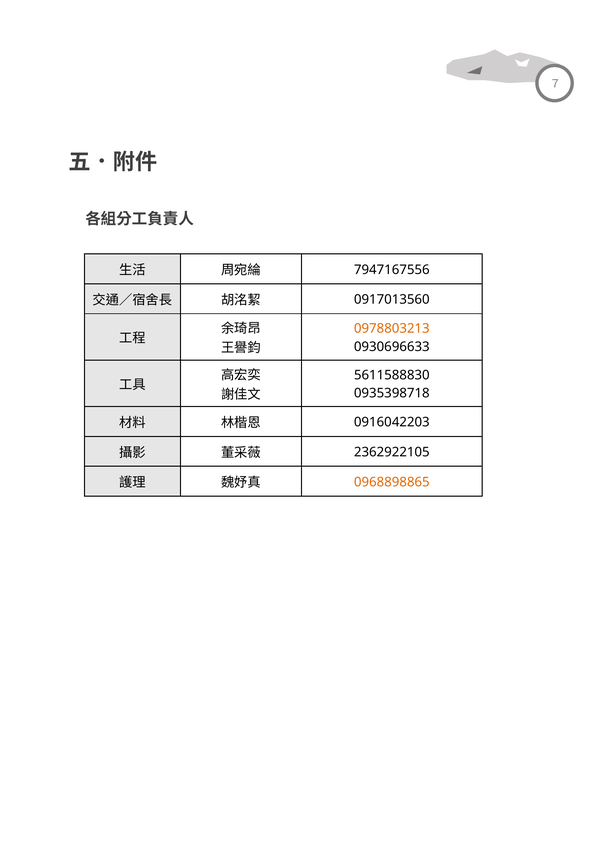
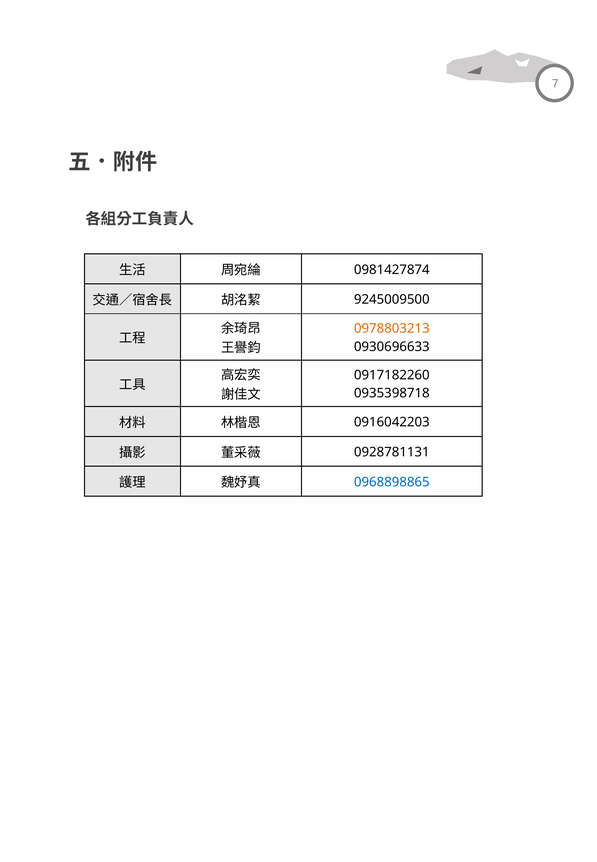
7947167556: 7947167556 -> 0981427874 (392, 270)
0917013560: 0917013560 -> 9245009500 (392, 300)
5611588830: 5611588830 -> 0917182260 (392, 375)
2362922105: 2362922105 -> 0928781131 (392, 452)
0968898865 colour: orange -> blue (392, 482)
